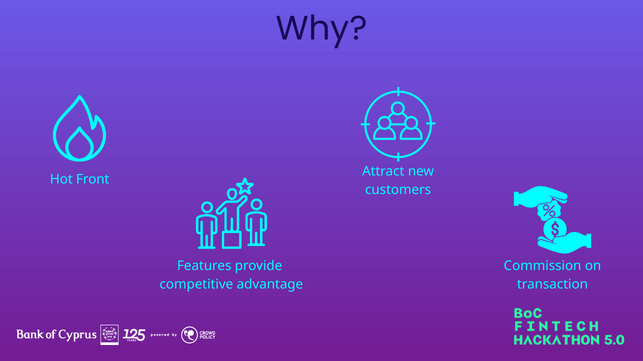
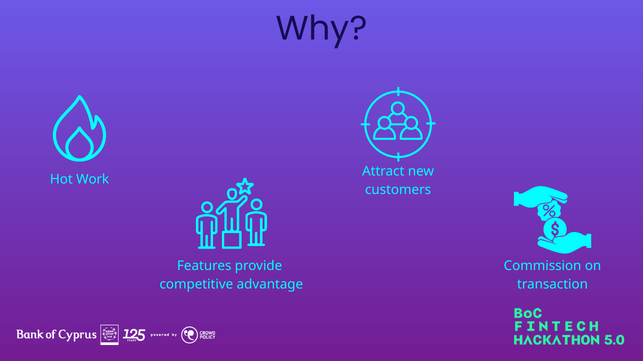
Front: Front -> Work (93, 180)
